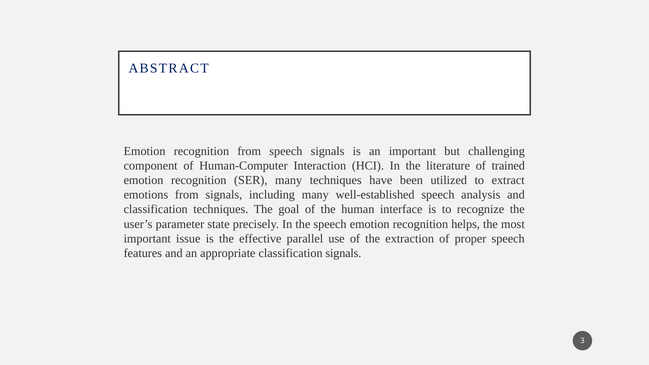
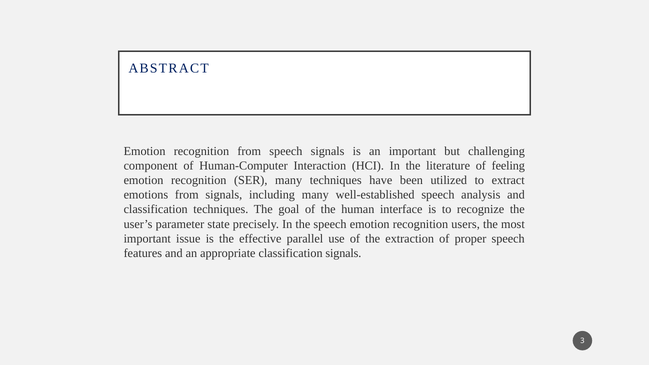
trained: trained -> feeling (508, 166)
helps: helps -> users (466, 224)
